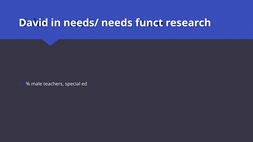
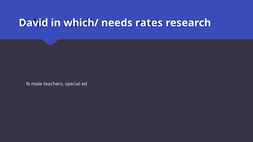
needs/: needs/ -> which/ (81, 23)
funct: funct -> rates (149, 23)
